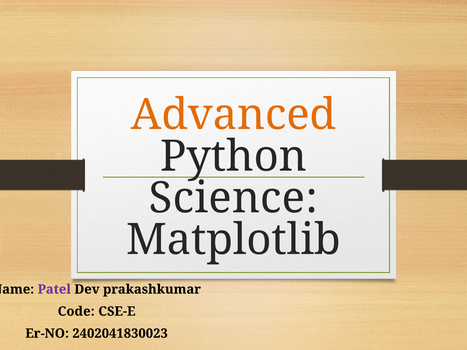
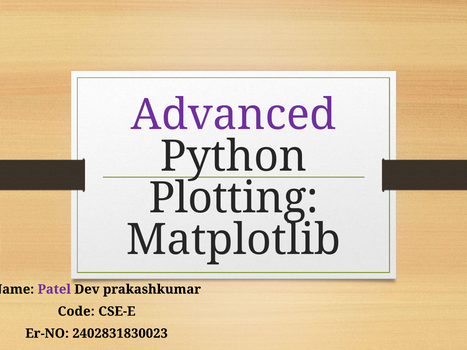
Advanced colour: orange -> purple (234, 115)
Science: Science -> Plotting (234, 198)
2402041830023: 2402041830023 -> 2402831830023 (120, 334)
